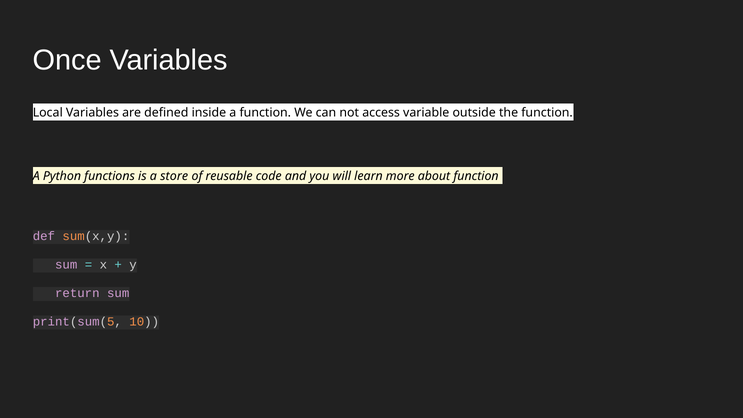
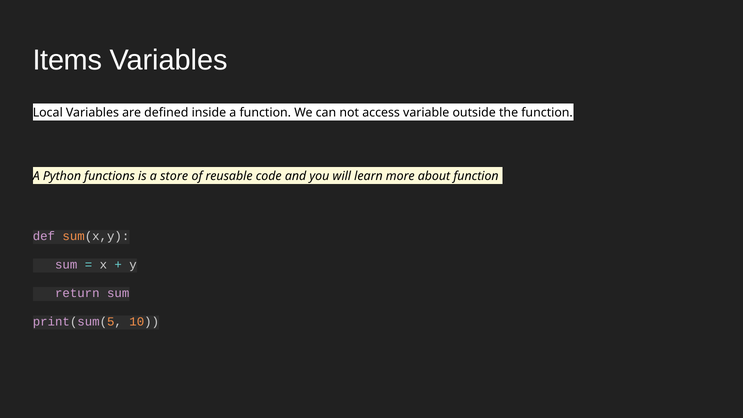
Once: Once -> Items (67, 60)
